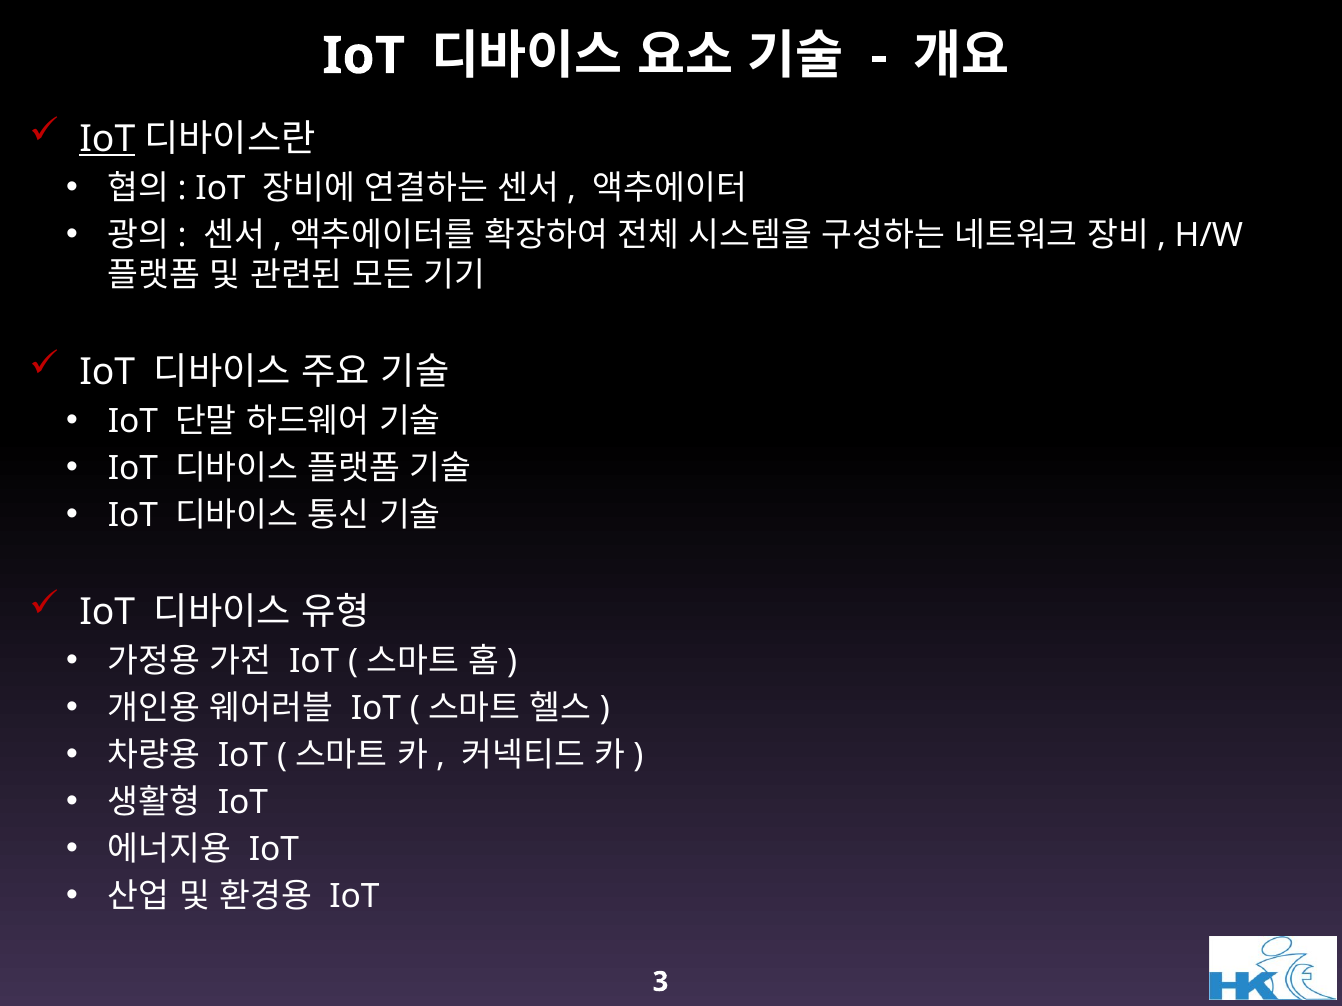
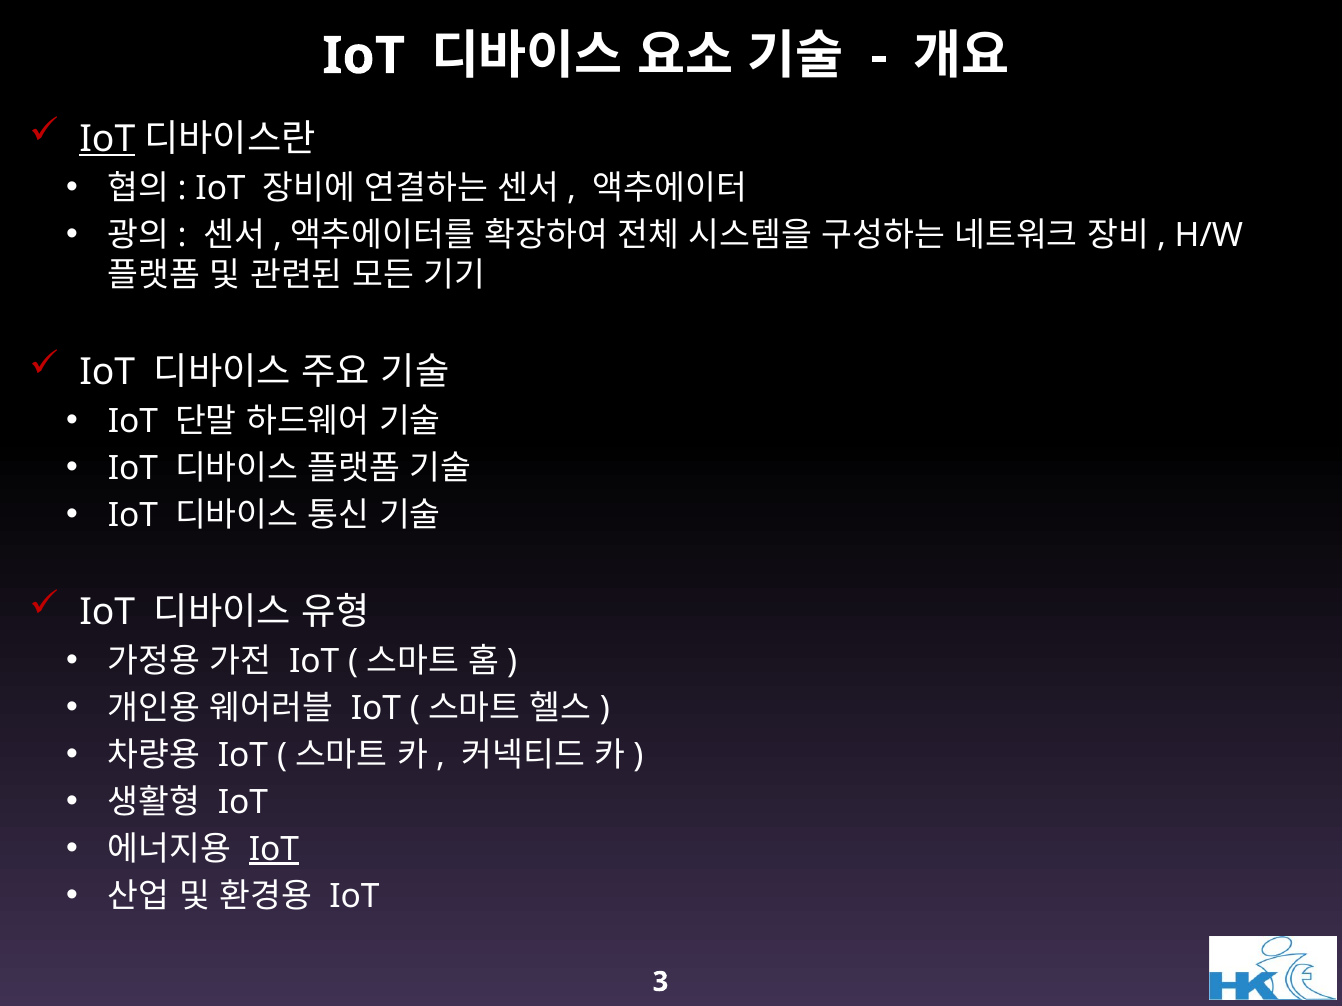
IoT underline: none -> present (274, 849)
